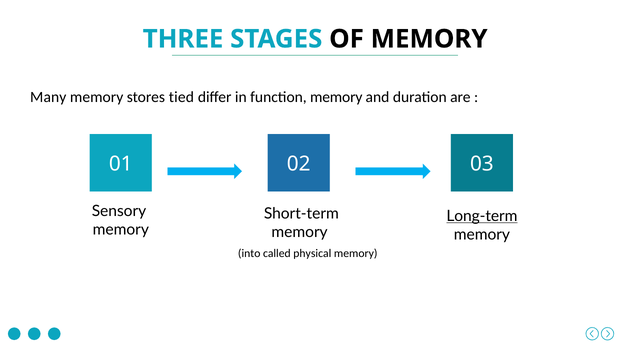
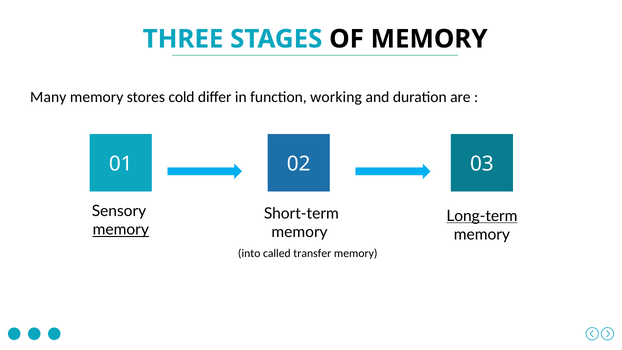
tied: tied -> cold (182, 97)
function memory: memory -> working (336, 97)
memory underline: none -> present (121, 230)
physical: physical -> transfer (312, 253)
